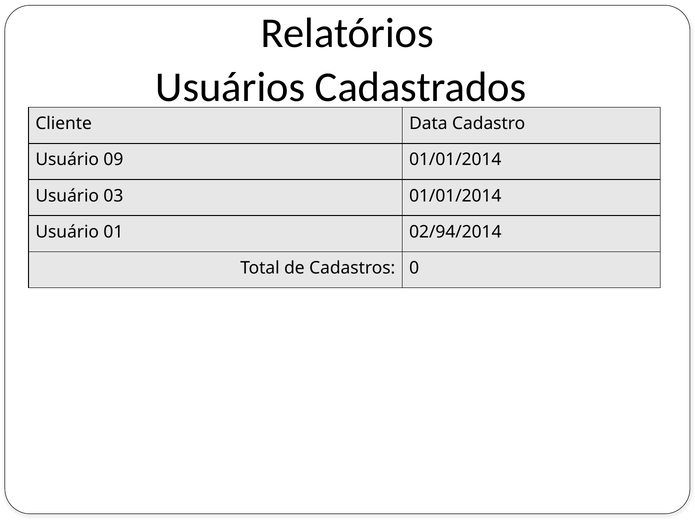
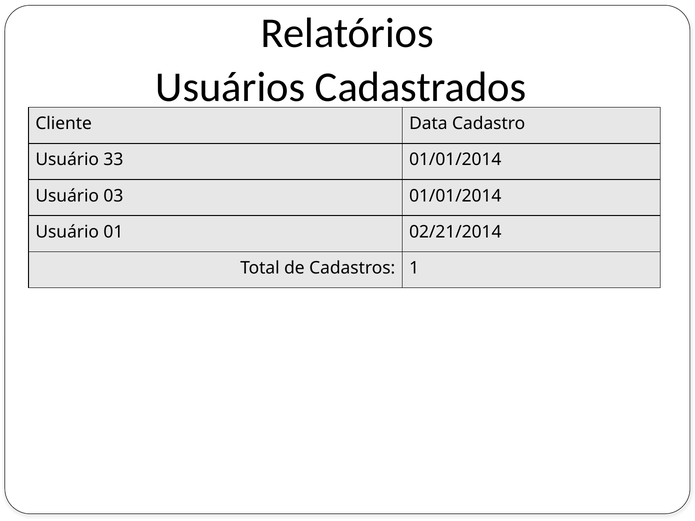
09: 09 -> 33 (113, 160)
02/94/2014: 02/94/2014 -> 02/21/2014 (455, 232)
0: 0 -> 1 (414, 268)
